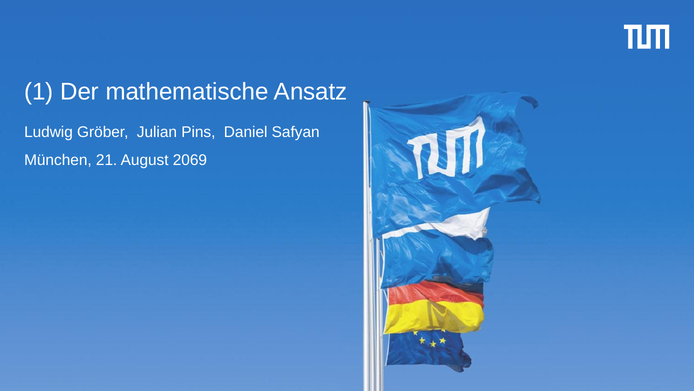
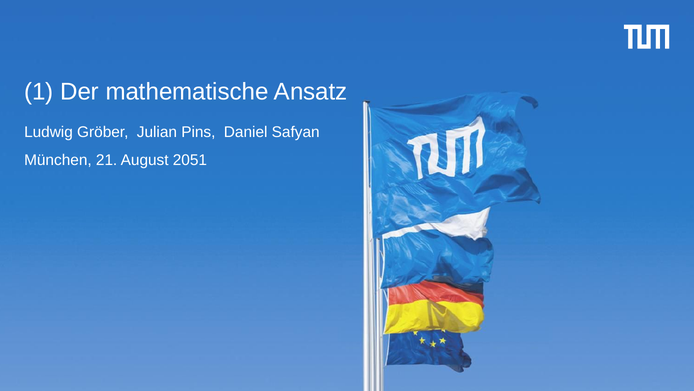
2069: 2069 -> 2051 (190, 160)
